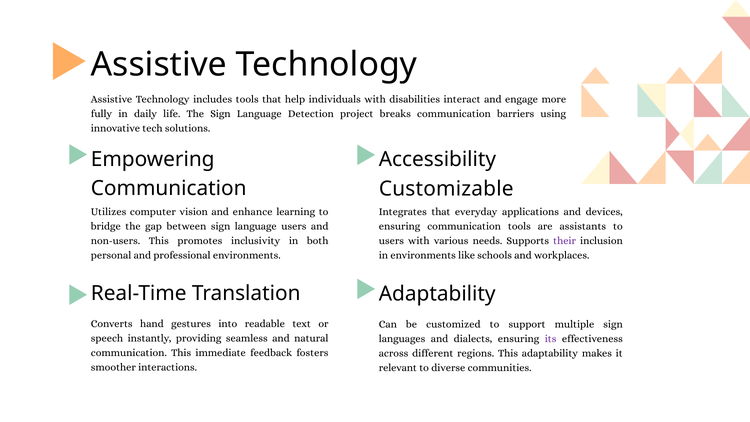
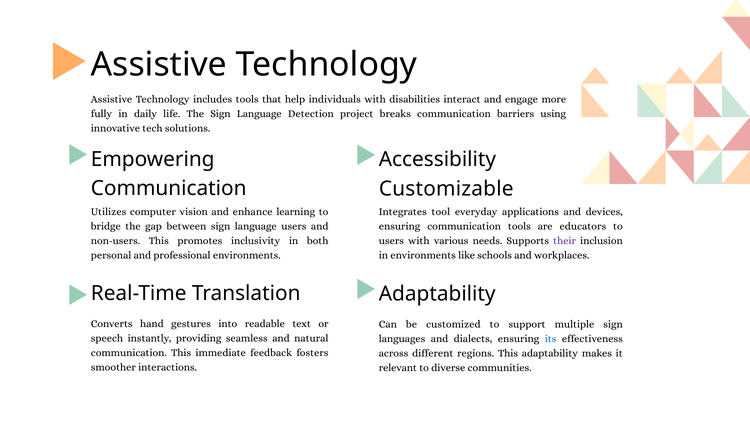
Integrates that: that -> tool (441, 212)
assistants: assistants -> educators (583, 226)
its colour: purple -> blue (551, 339)
